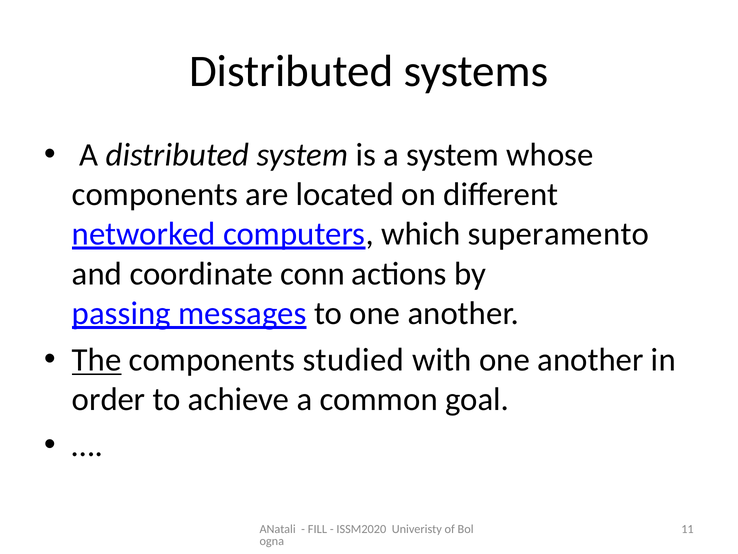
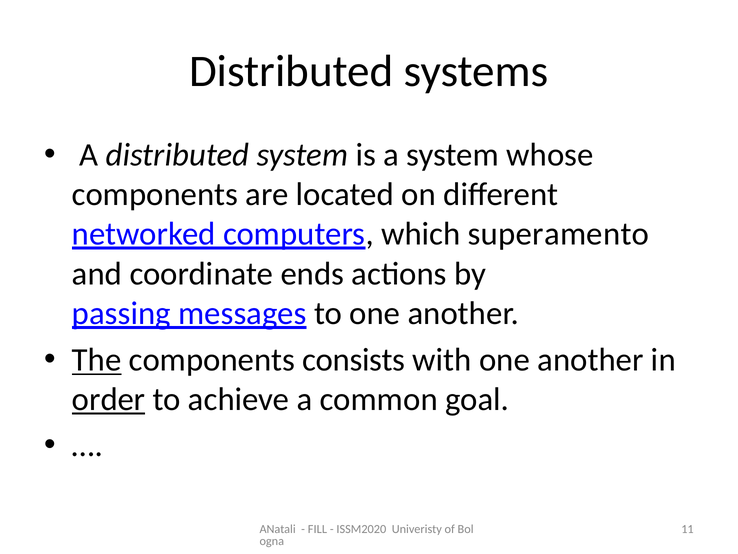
conn: conn -> ends (312, 274)
studied: studied -> consists (354, 360)
order underline: none -> present (109, 399)
